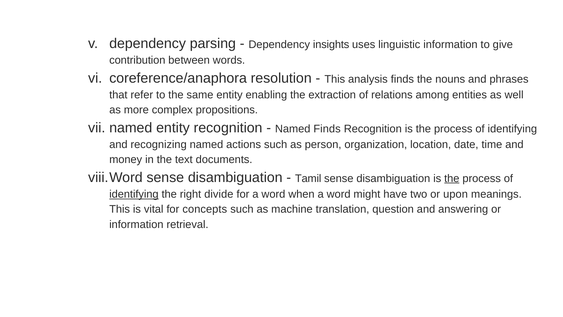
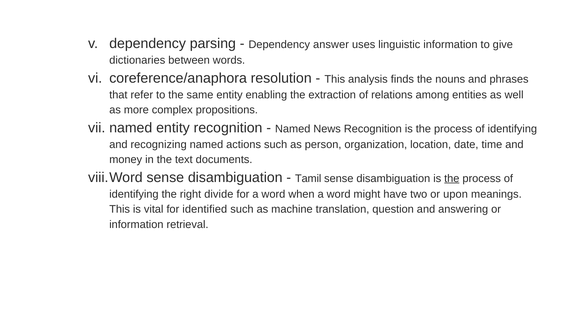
insights: insights -> answer (331, 45)
contribution: contribution -> dictionaries (137, 60)
Named Finds: Finds -> News (327, 129)
identifying underline: present -> none (134, 194)
concepts: concepts -> identified (205, 209)
